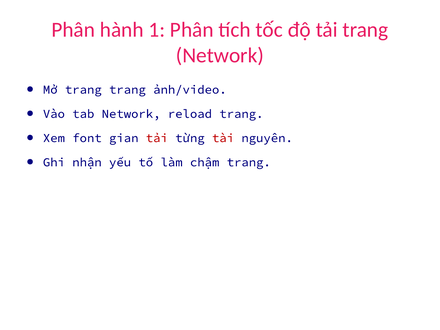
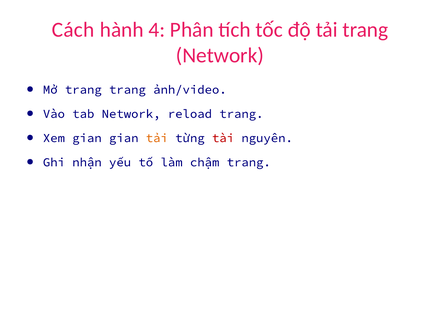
Phân: Phân -> Cách (73, 30)
1: 1 -> 4 (157, 30)
Xem font: font -> gian (87, 138)
tải colour: red -> orange (157, 138)
